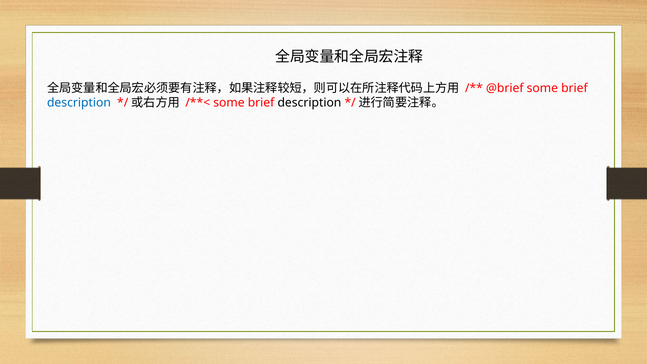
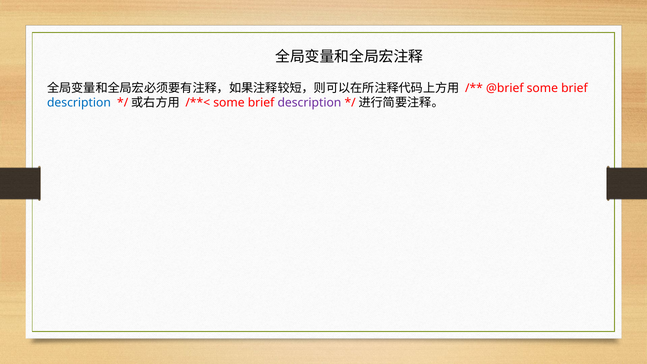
description colour: black -> purple (309, 103)
